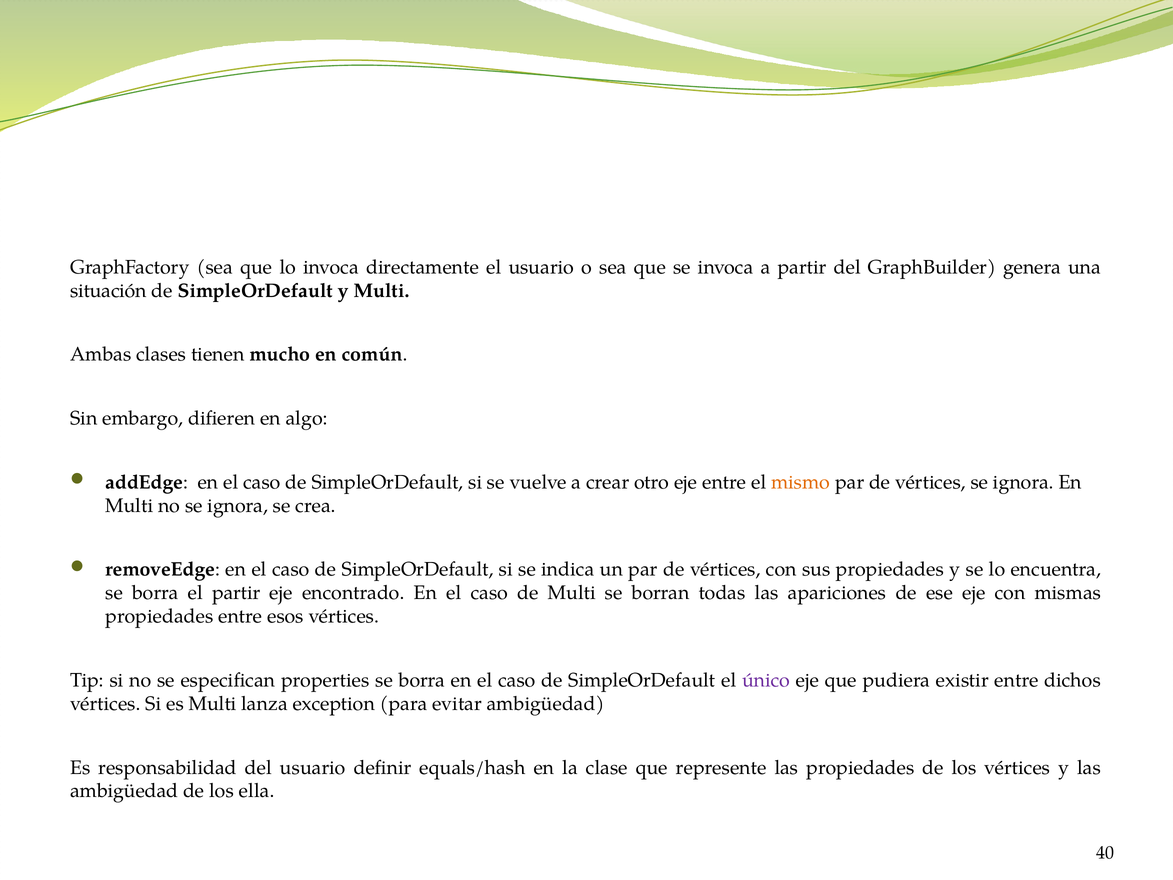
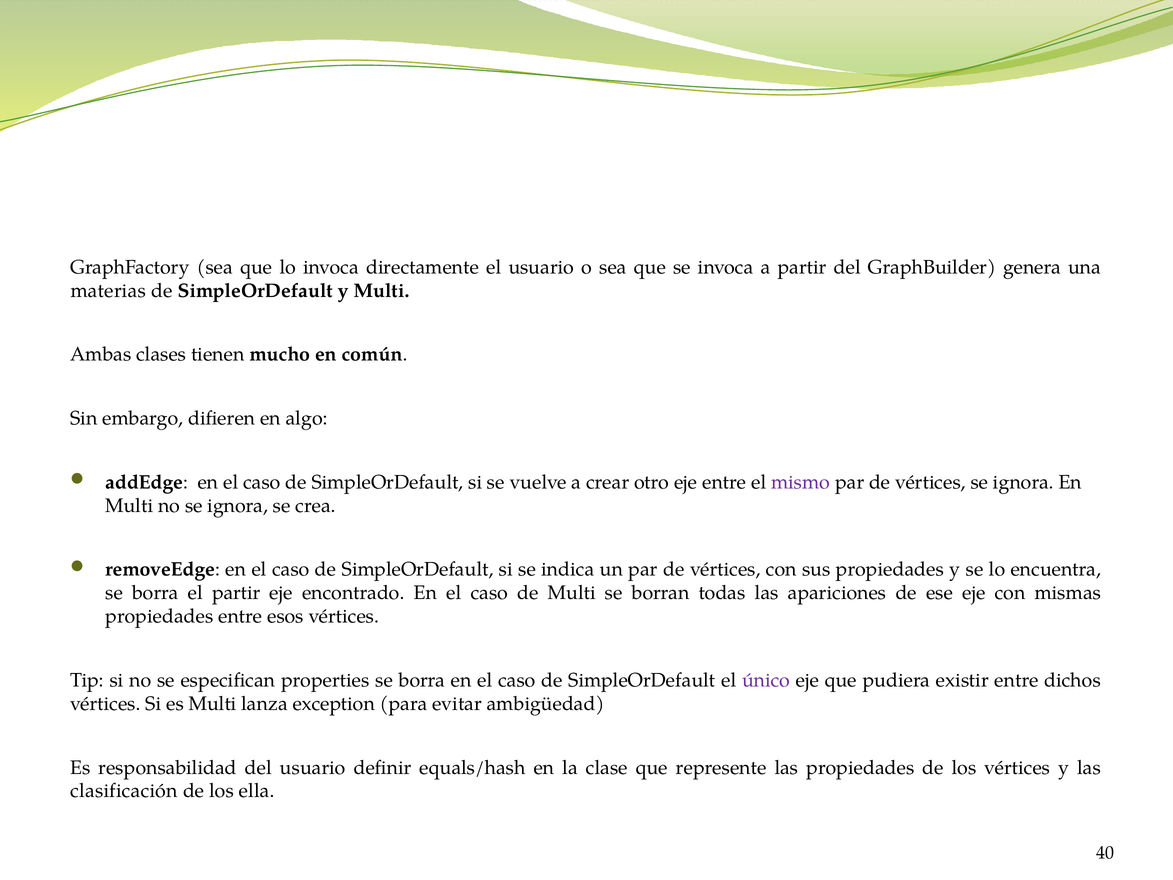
situación: situación -> materias (108, 291)
mismo colour: orange -> purple (801, 482)
ambigüedad: ambigüedad -> clasificación (124, 791)
